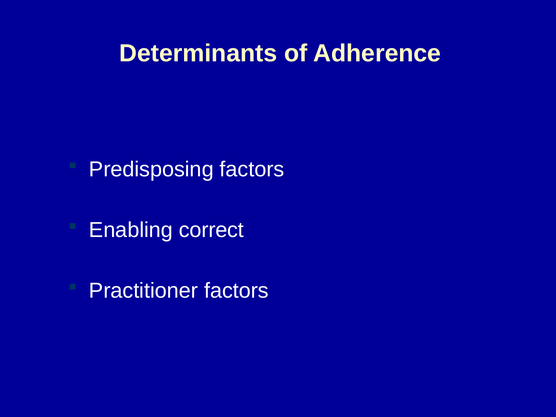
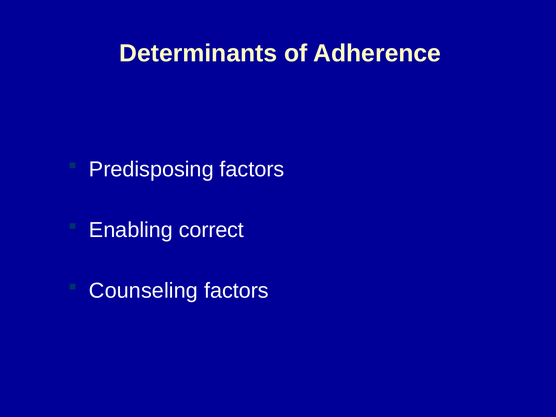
Practitioner: Practitioner -> Counseling (143, 291)
